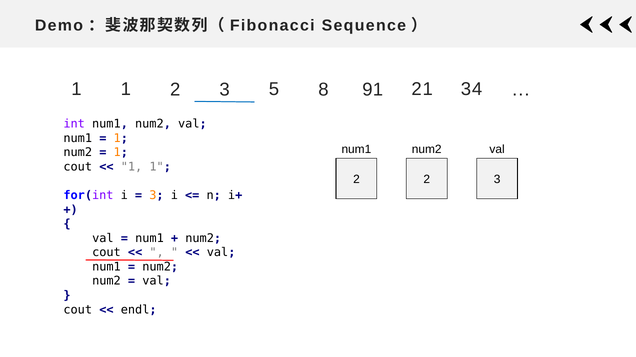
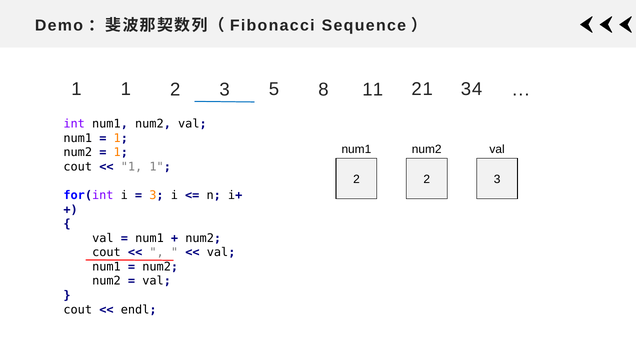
91: 91 -> 11 (373, 90)
